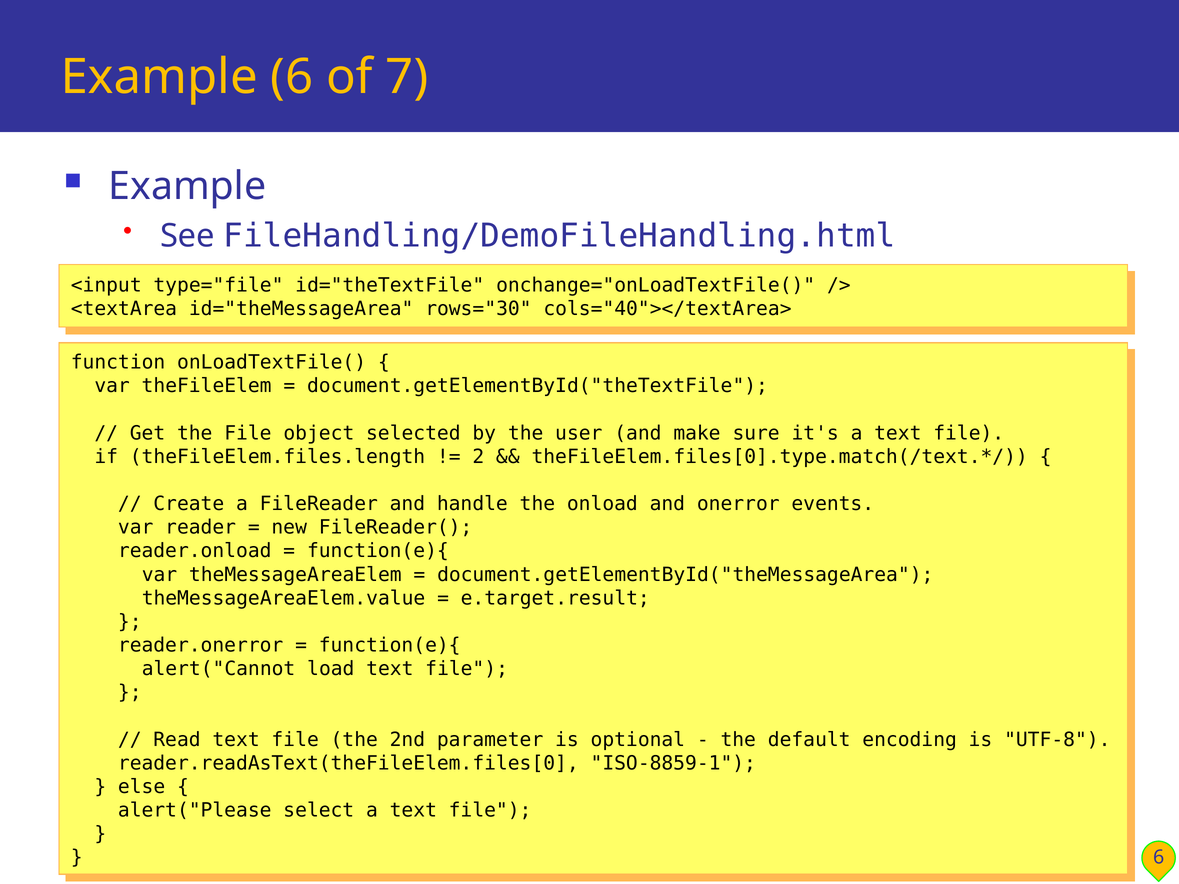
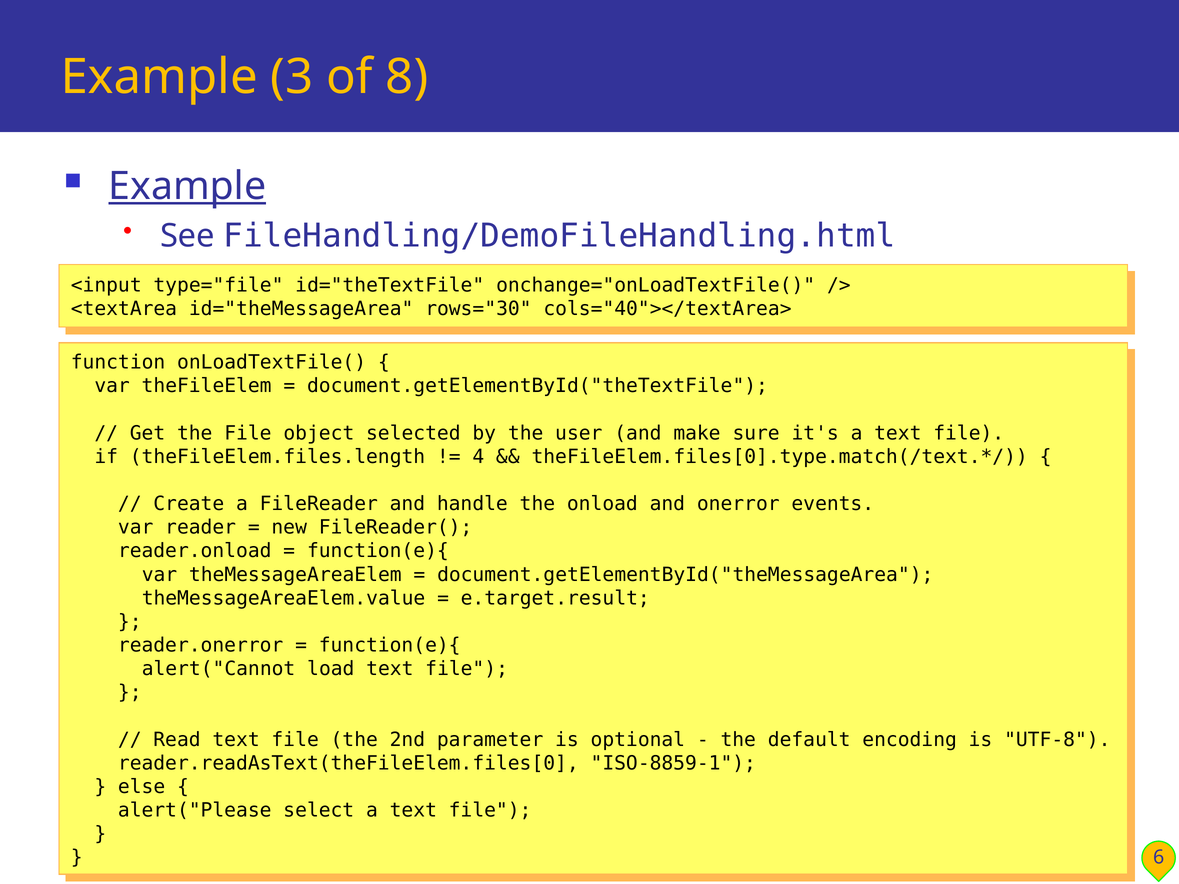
Example 6: 6 -> 3 (292, 77)
7: 7 -> 8 (407, 77)
Example underline: none -> present (187, 187)
2: 2 -> 4 (478, 457)
